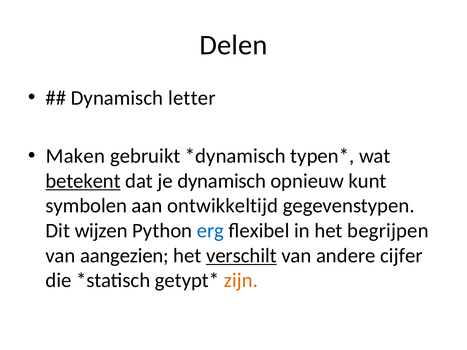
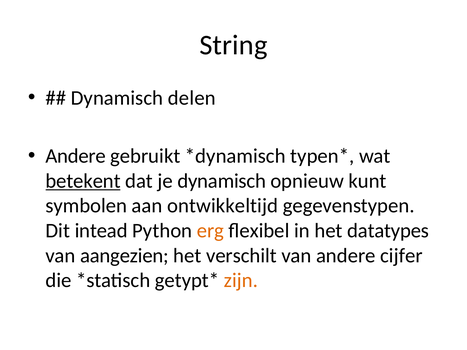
Delen: Delen -> String (233, 45)
letter: letter -> delen (192, 98)
Maken: Maken -> Andere (76, 156)
wijzen: wijzen -> intead (101, 231)
erg colour: blue -> orange (210, 231)
begrijpen: begrijpen -> datatypes (388, 231)
verschilt underline: present -> none (241, 256)
